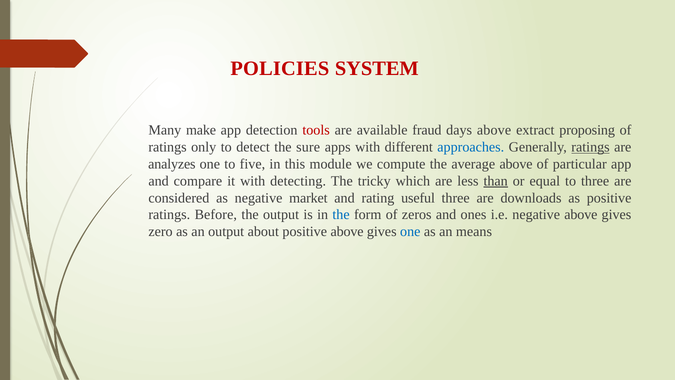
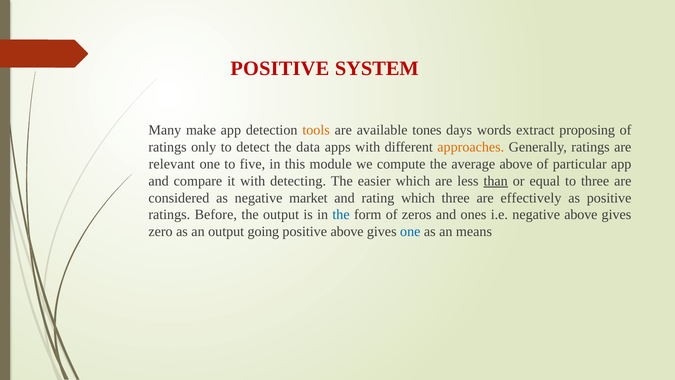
POLICIES: POLICIES -> POSITIVE (280, 69)
tools colour: red -> orange (316, 130)
fraud: fraud -> tones (427, 130)
days above: above -> words (494, 130)
sure: sure -> data (308, 147)
approaches colour: blue -> orange (471, 147)
ratings underline: present -> none (591, 147)
analyzes: analyzes -> relevant (172, 164)
tricky: tricky -> easier (374, 181)
rating useful: useful -> which (418, 198)
downloads: downloads -> effectively (531, 198)
about: about -> going (263, 232)
